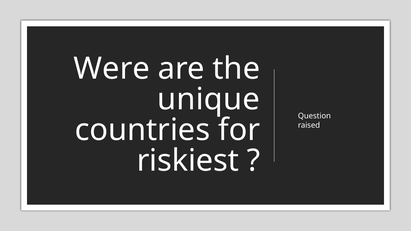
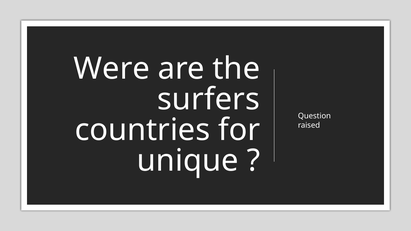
unique: unique -> surfers (208, 99)
riskiest: riskiest -> unique (188, 161)
